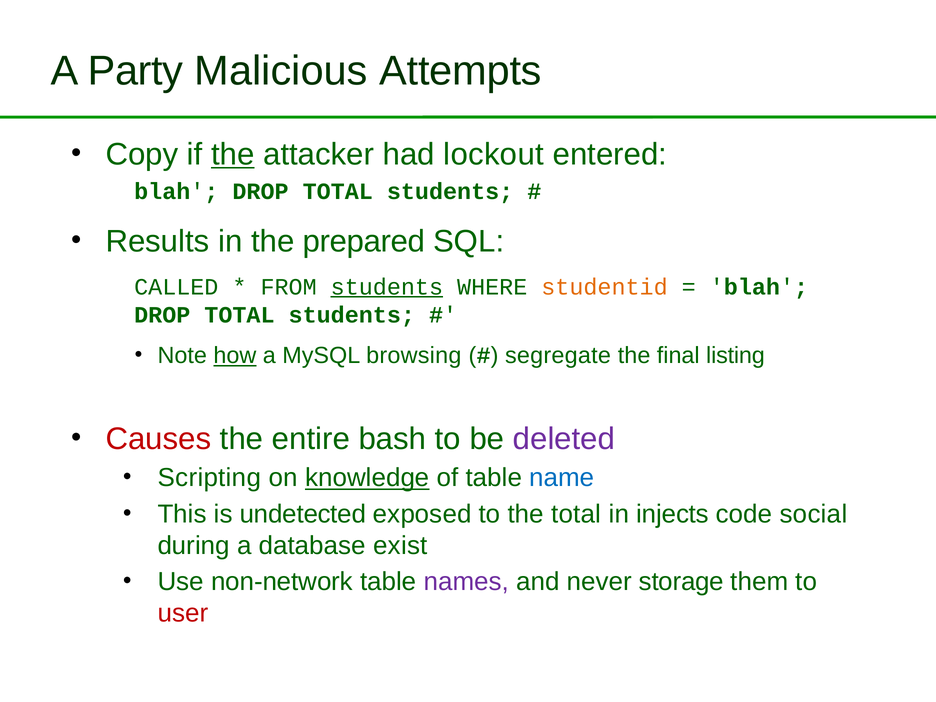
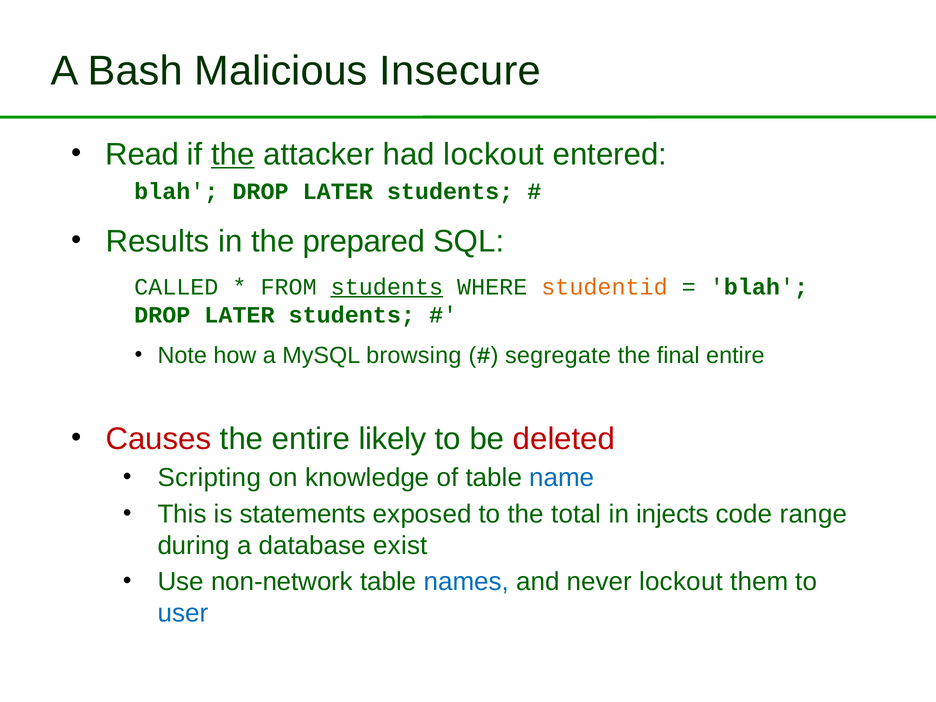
Party: Party -> Bash (135, 71)
Attempts: Attempts -> Insecure (460, 71)
Copy: Copy -> Read (142, 154)
TOTAL: TOTAL -> LATER (338, 192)
TOTAL: TOTAL -> LATER (239, 315)
how underline: present -> none (235, 356)
final listing: listing -> entire (735, 356)
bash: bash -> likely (393, 439)
deleted colour: purple -> red (564, 439)
knowledge underline: present -> none (367, 478)
undetected: undetected -> statements (303, 514)
social: social -> range (813, 514)
names colour: purple -> blue (466, 582)
never storage: storage -> lockout (681, 582)
user colour: red -> blue (183, 613)
